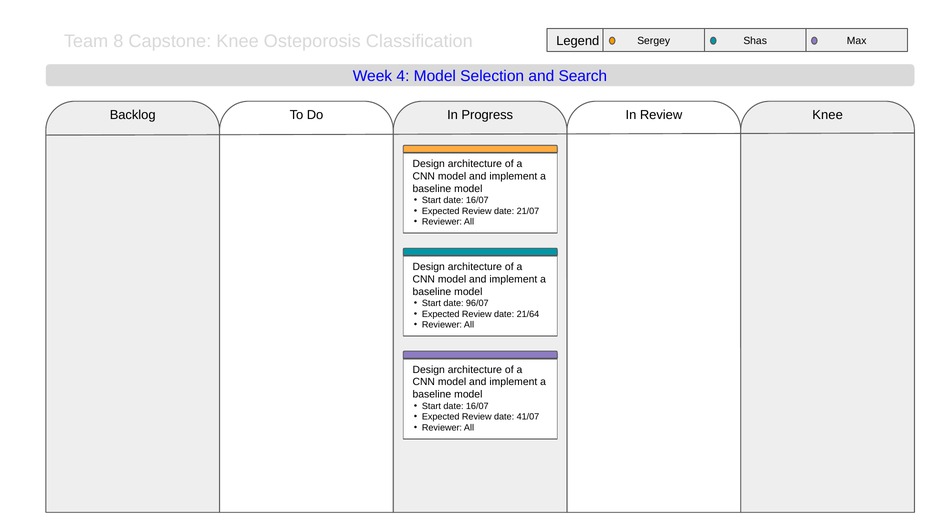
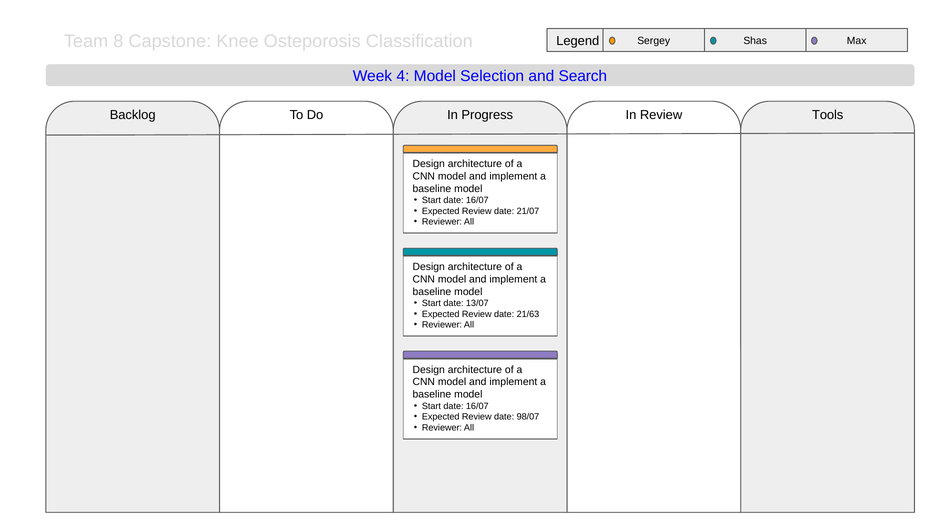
Review Knee: Knee -> Tools (828, 115)
96/07: 96/07 -> 13/07 (477, 303)
21/64: 21/64 -> 21/63 (528, 314)
41/07: 41/07 -> 98/07 (528, 417)
